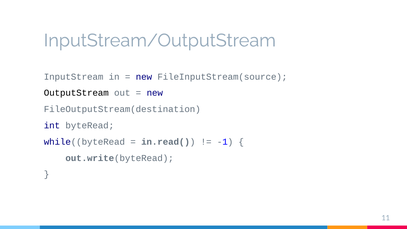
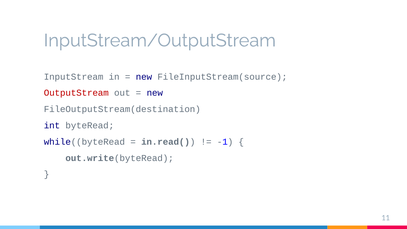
OutputStream colour: black -> red (76, 93)
